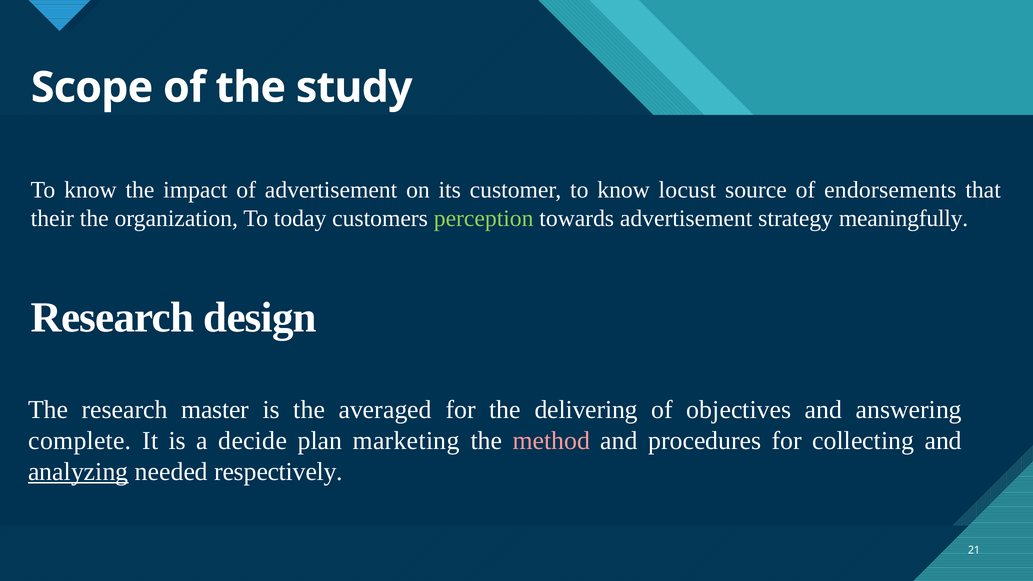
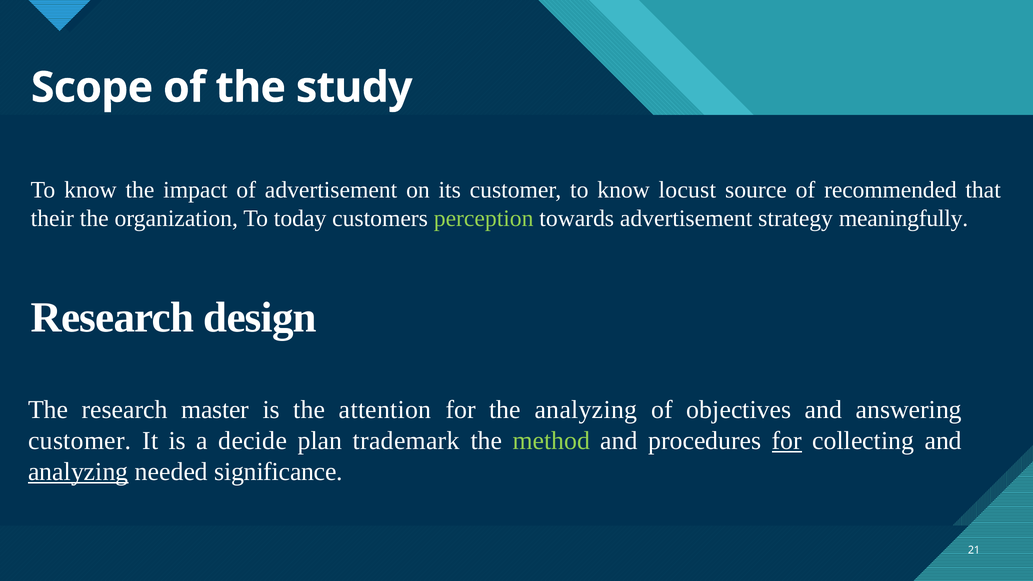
endorsements: endorsements -> recommended (890, 190)
averaged: averaged -> attention (385, 410)
the delivering: delivering -> analyzing (586, 410)
complete: complete -> customer (80, 441)
marketing: marketing -> trademark (406, 441)
method colour: pink -> light green (551, 441)
for underline: none -> present (787, 441)
respectively: respectively -> significance (279, 472)
